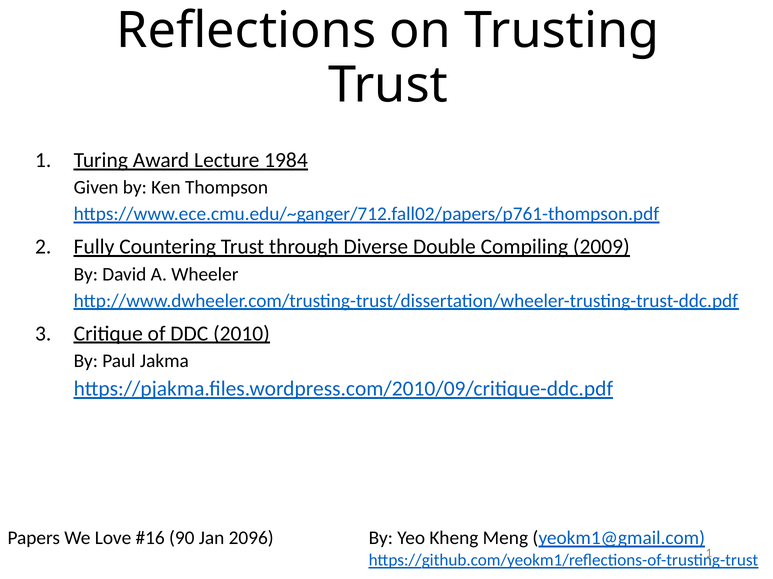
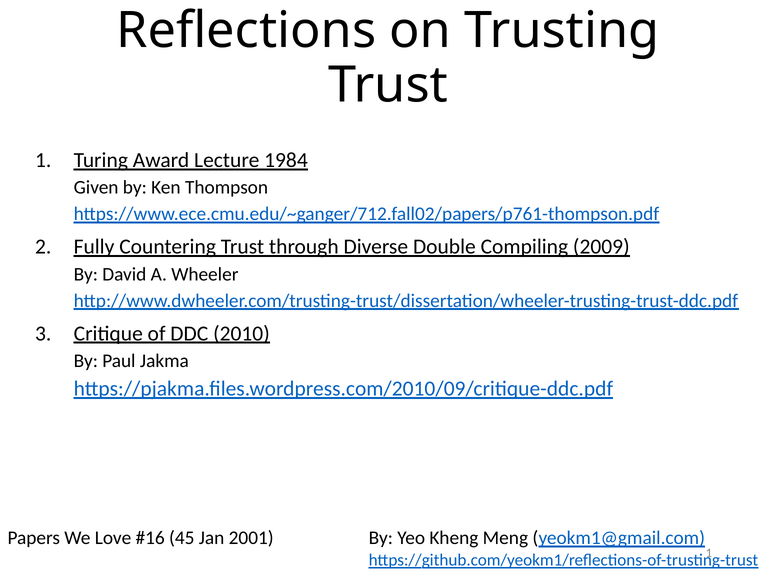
90: 90 -> 45 (182, 539)
2096: 2096 -> 2001 (251, 539)
